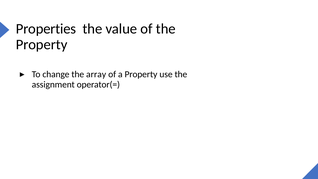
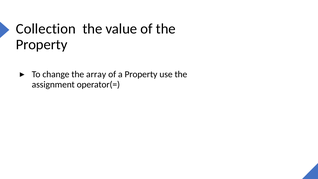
Properties: Properties -> Collection (46, 29)
